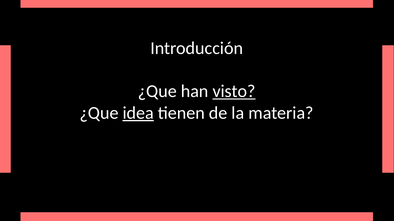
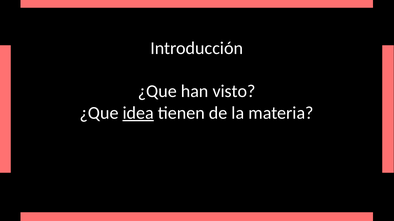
visto underline: present -> none (234, 92)
